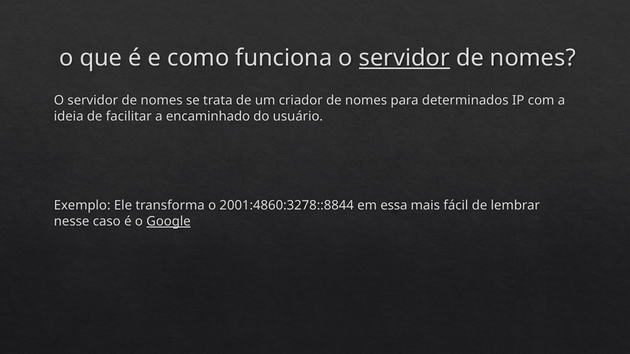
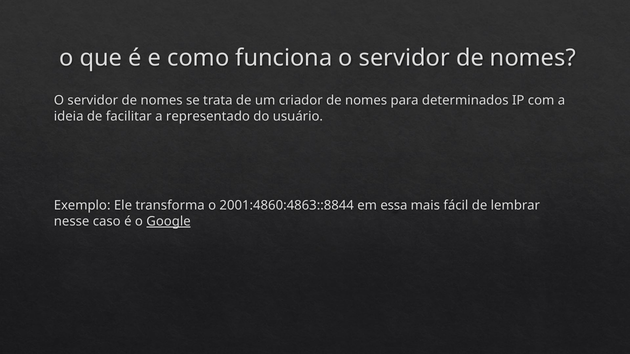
servidor underline: present -> none (404, 58)
encaminhado: encaminhado -> representado (208, 116)
2001:4860:3278::8844: 2001:4860:3278::8844 -> 2001:4860:4863::8844 (287, 206)
